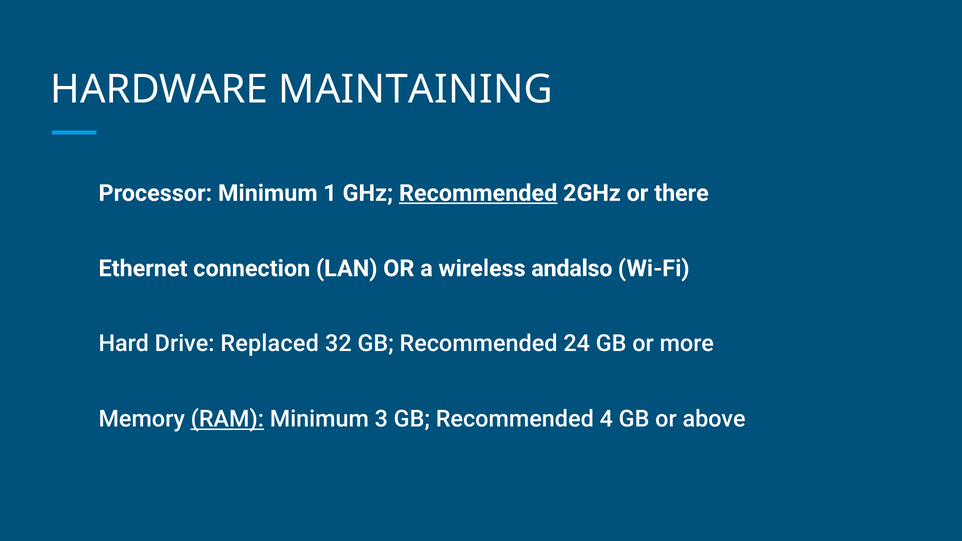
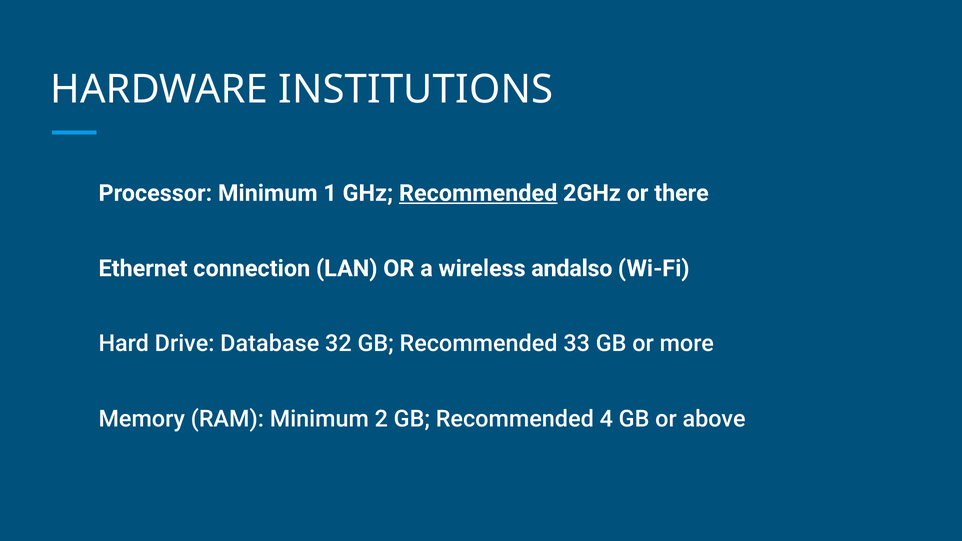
MAINTAINING: MAINTAINING -> INSTITUTIONS (416, 89)
Replaced: Replaced -> Database (270, 344)
24: 24 -> 33 (577, 344)
RAM underline: present -> none (227, 419)
3: 3 -> 2 (381, 419)
